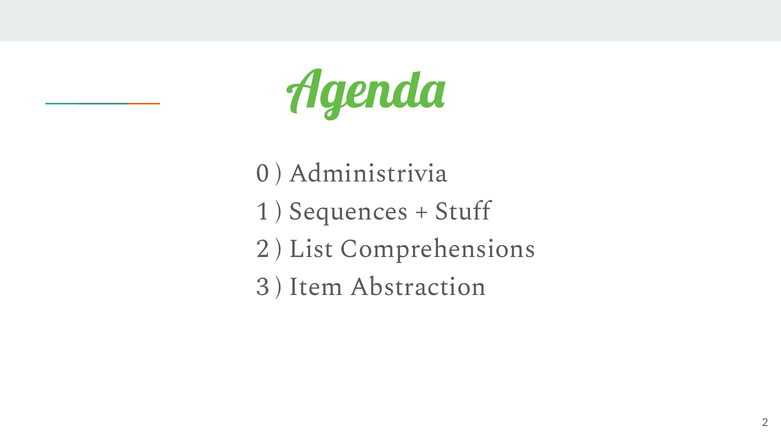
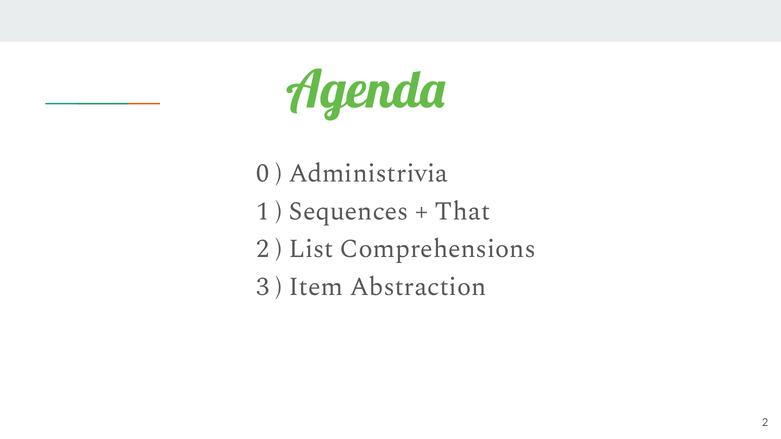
Stuff: Stuff -> That (463, 211)
